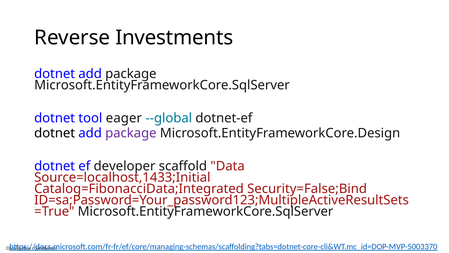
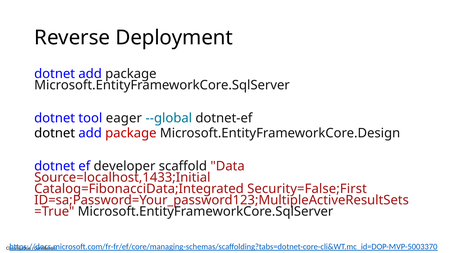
Investments: Investments -> Deployment (174, 38)
package colour: purple -> red (131, 133)
Security=False;Bind: Security=False;Bind -> Security=False;First (307, 189)
